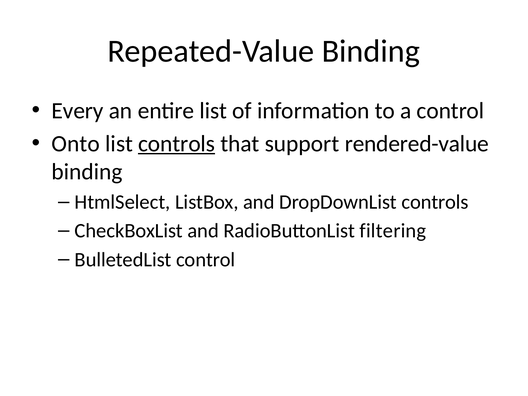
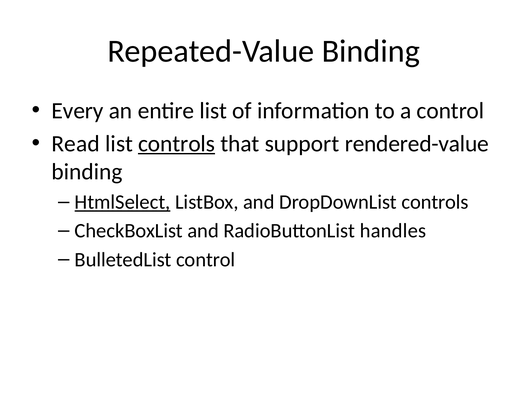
Onto: Onto -> Read (76, 144)
HtmlSelect underline: none -> present (123, 202)
filtering: filtering -> handles (393, 231)
